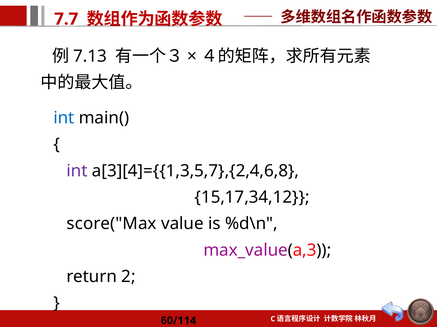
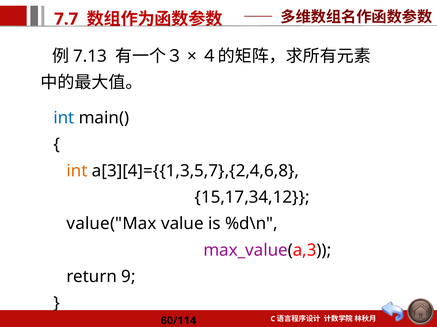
int colour: purple -> orange (77, 171)
score("Max: score("Max -> value("Max (112, 224)
2: 2 -> 9 (128, 277)
